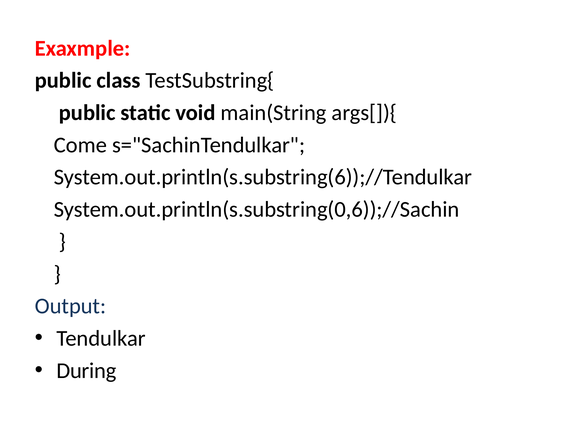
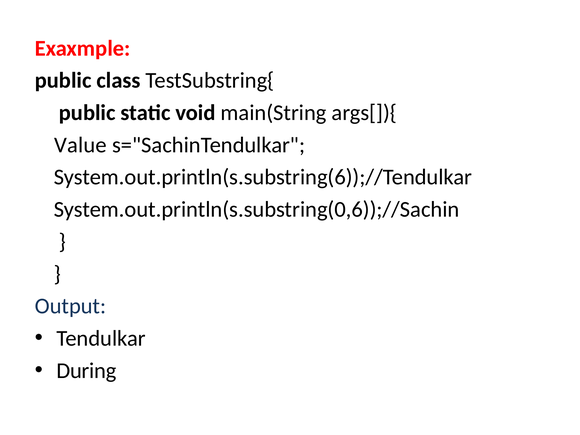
Come: Come -> Value (80, 145)
